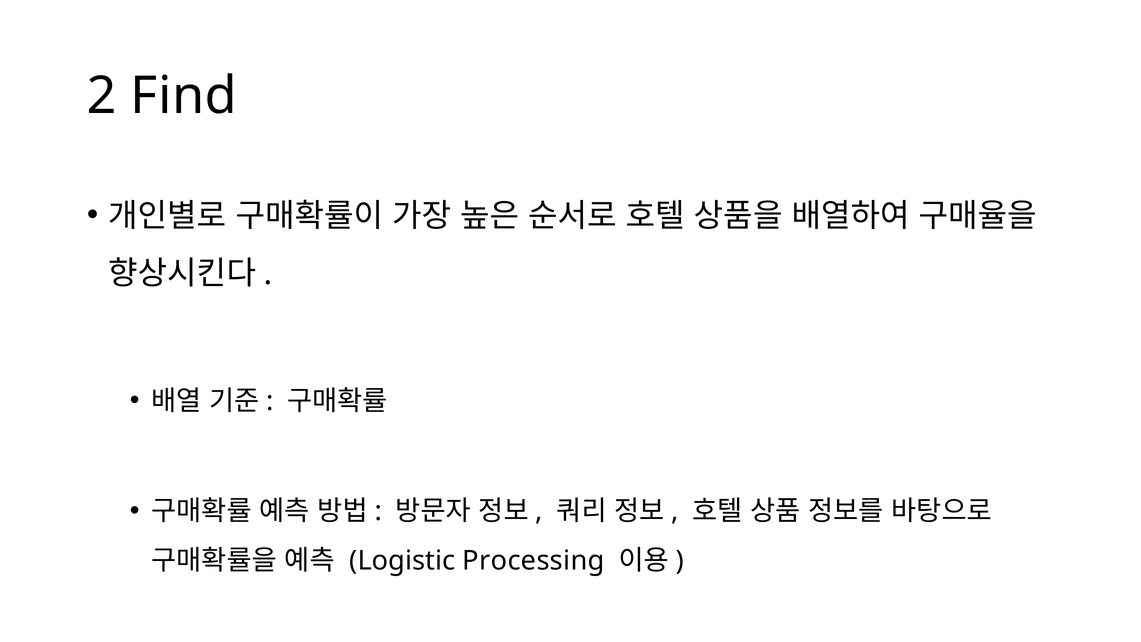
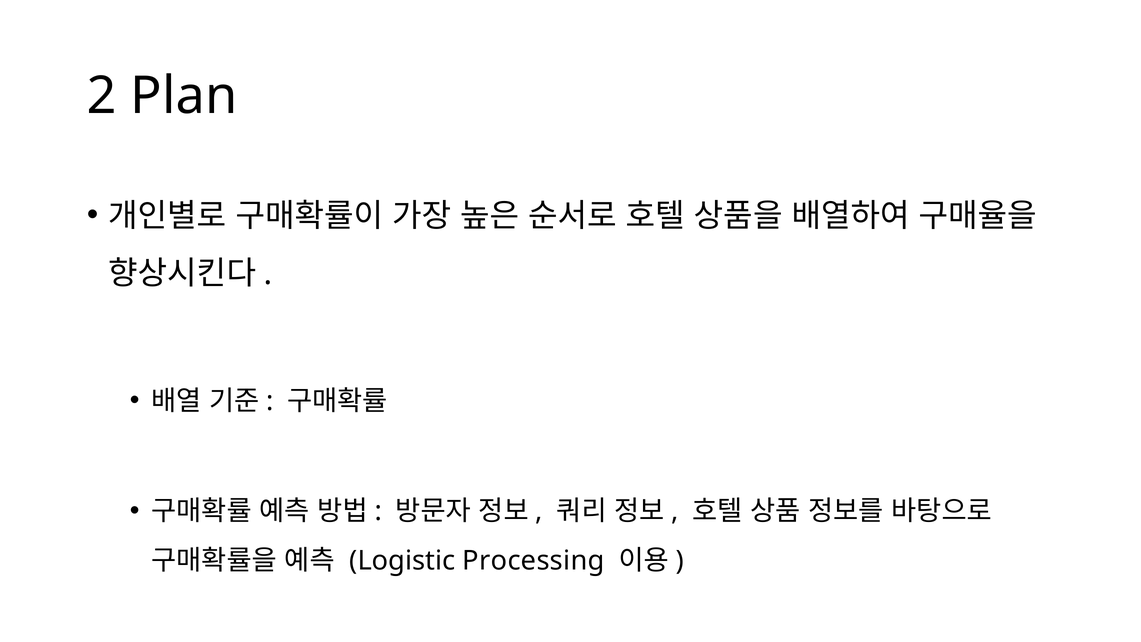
Find: Find -> Plan (184, 96)
